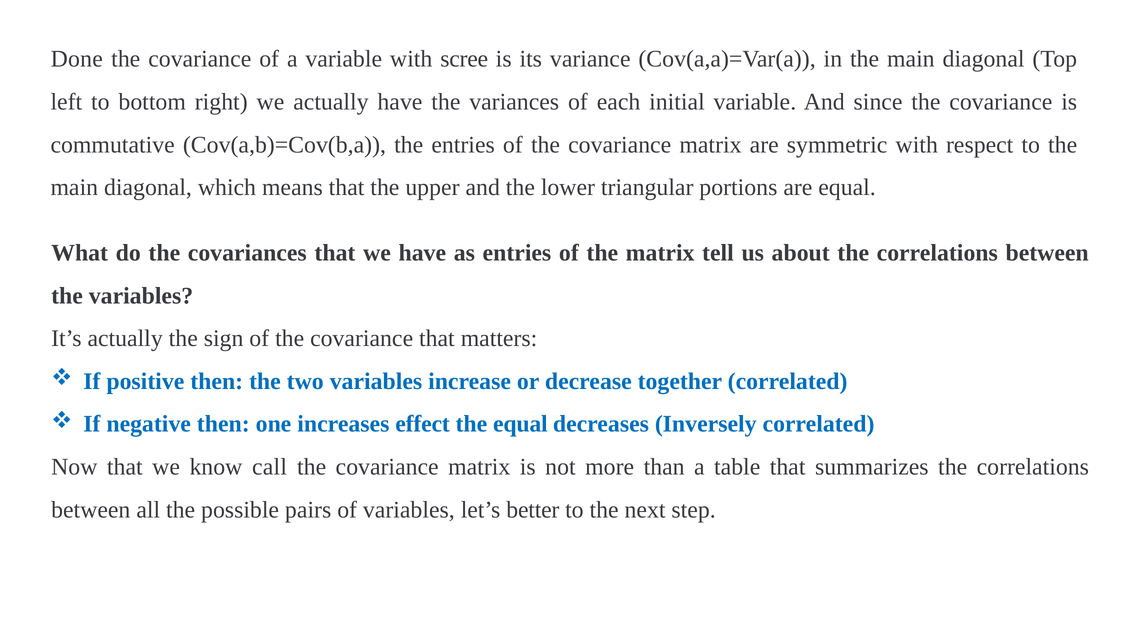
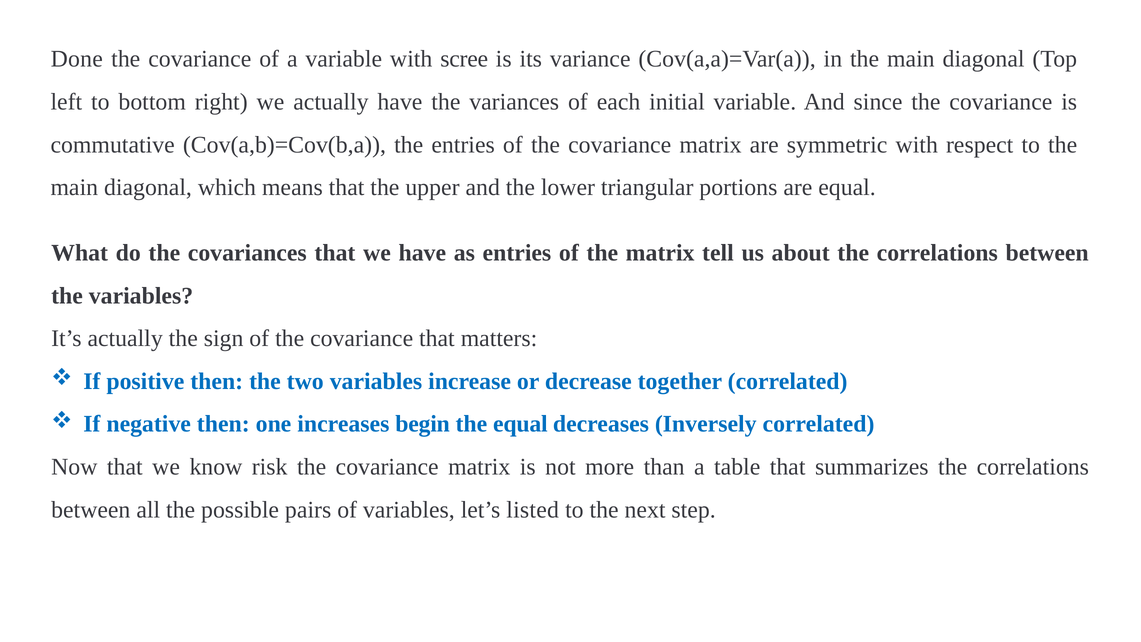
effect: effect -> begin (423, 424)
call: call -> risk (270, 467)
better: better -> listed (533, 510)
